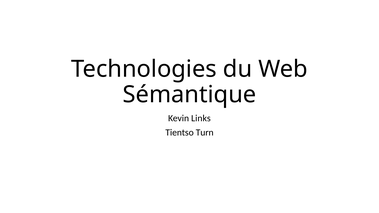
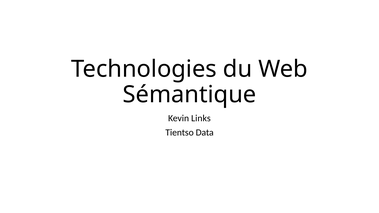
Turn: Turn -> Data (205, 133)
